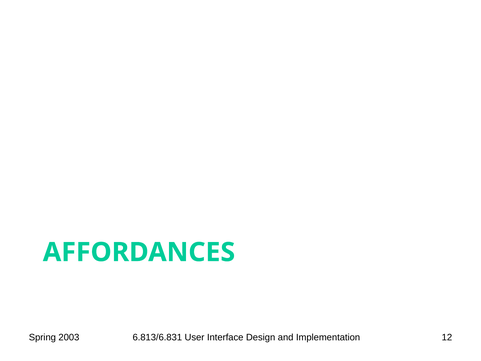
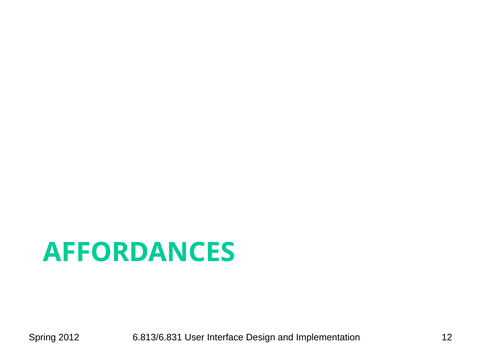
2003: 2003 -> 2012 (69, 337)
